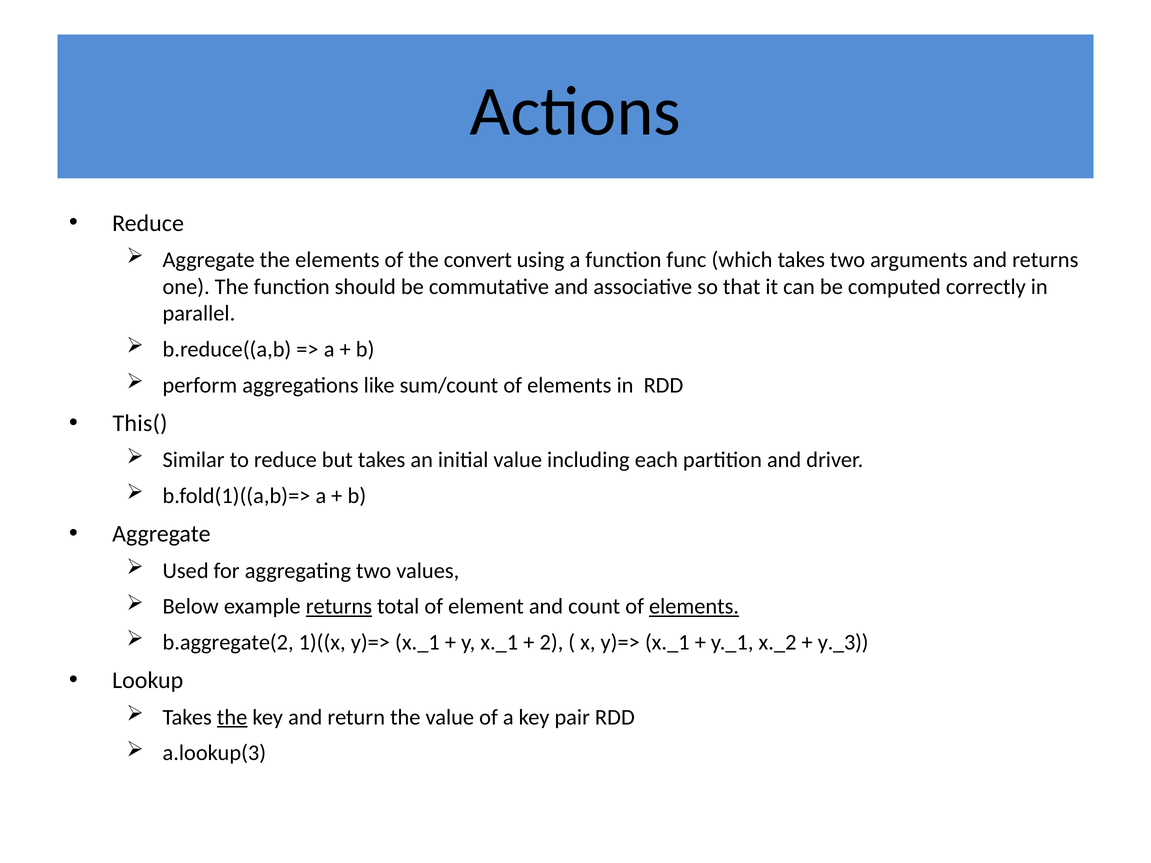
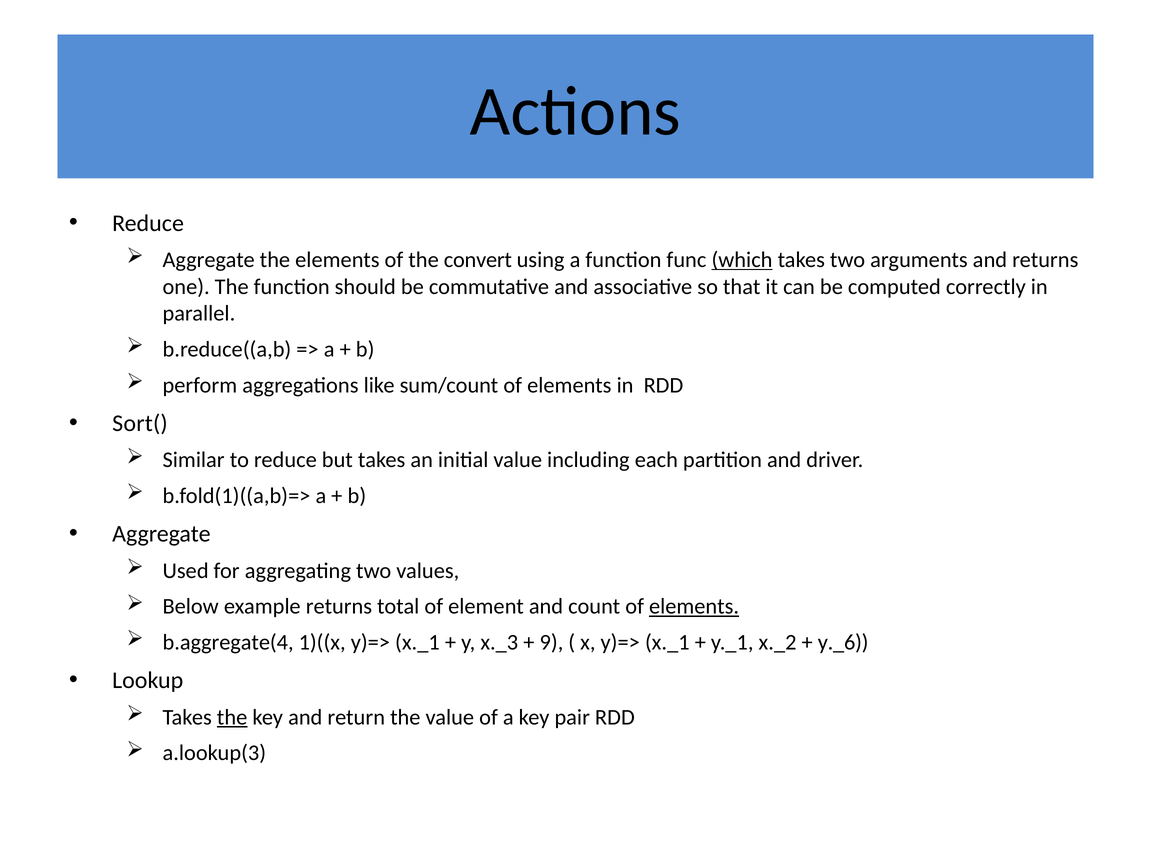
which underline: none -> present (742, 260)
This(: This( -> Sort( (140, 424)
returns underline: present -> none (339, 607)
b.aggregate(2: b.aggregate(2 -> b.aggregate(4 (228, 643)
y x._1: x._1 -> x._3 (499, 643)
2: 2 -> 9 (551, 643)
y._3: y._3 -> y._6 (843, 643)
